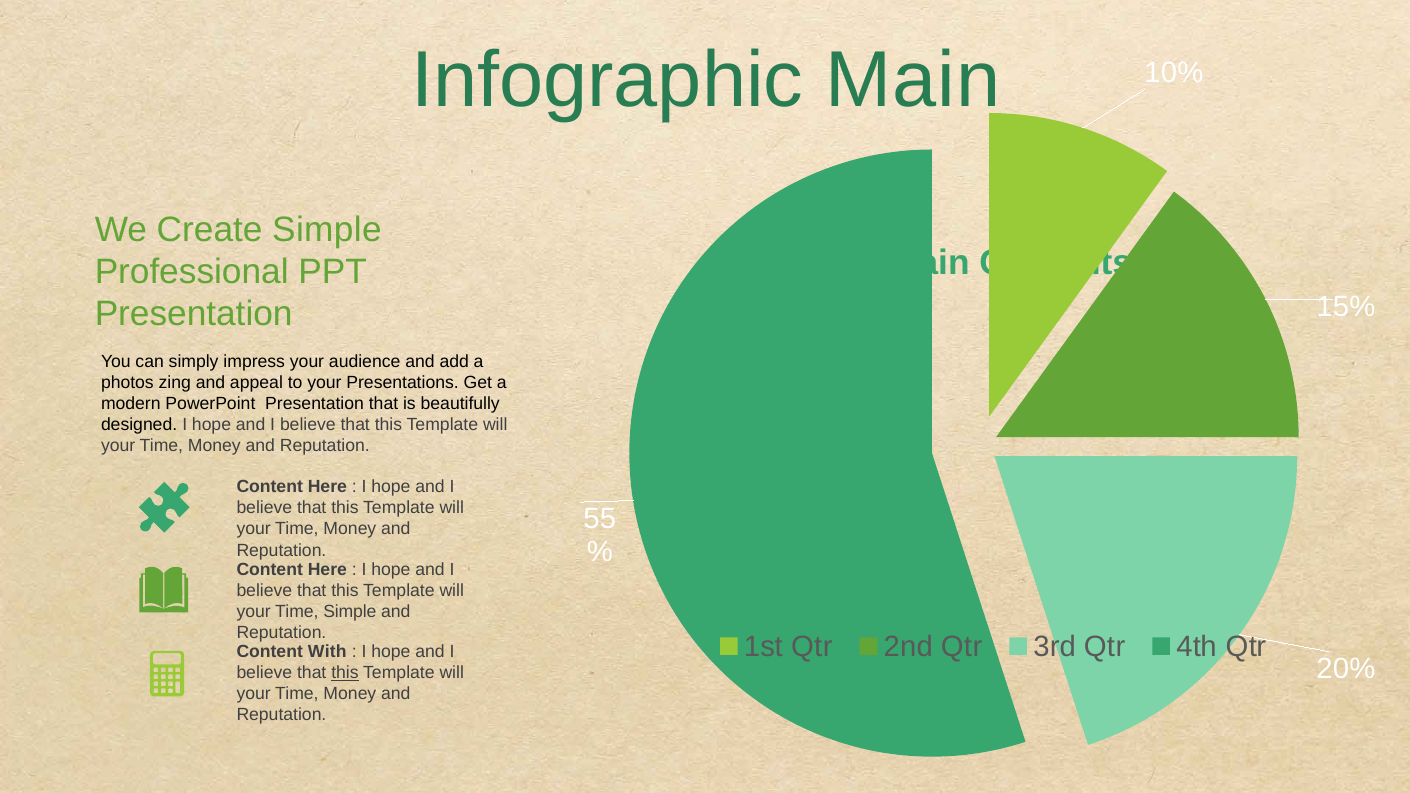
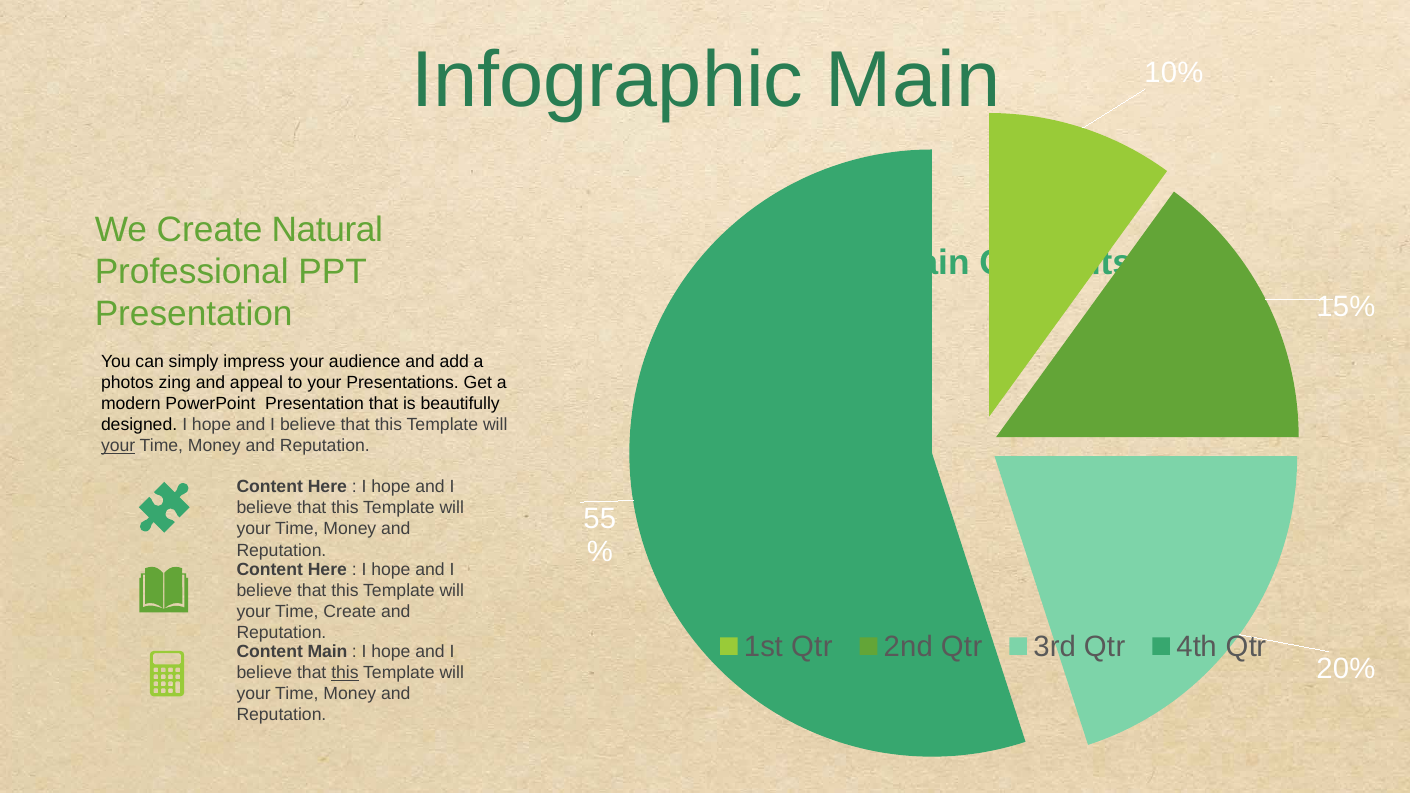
Create Simple: Simple -> Natural (327, 230)
your underline: none -> present (118, 446)
Time Simple: Simple -> Create (350, 612)
Content With: With -> Main (327, 652)
